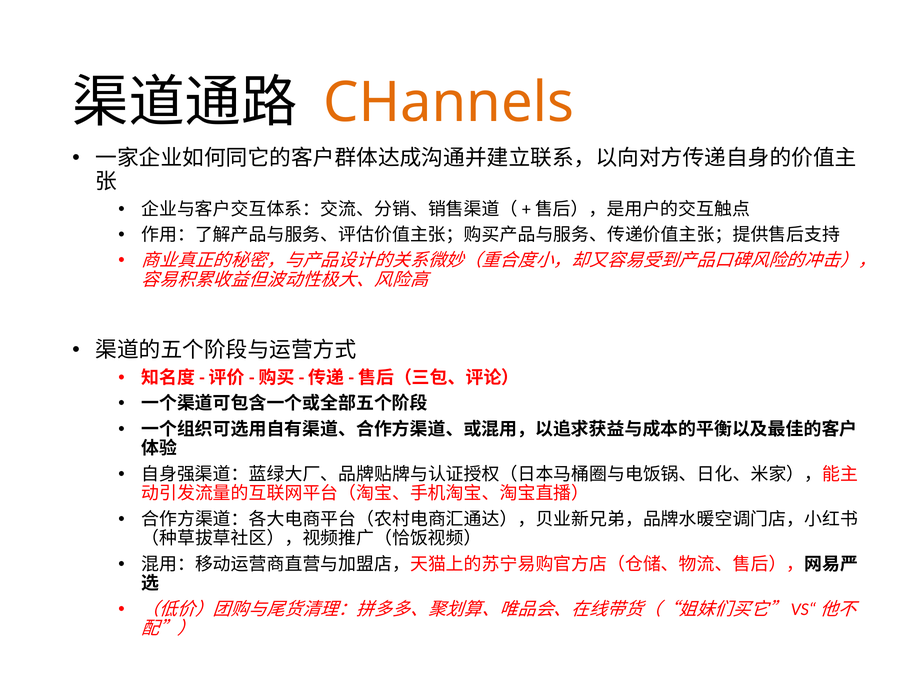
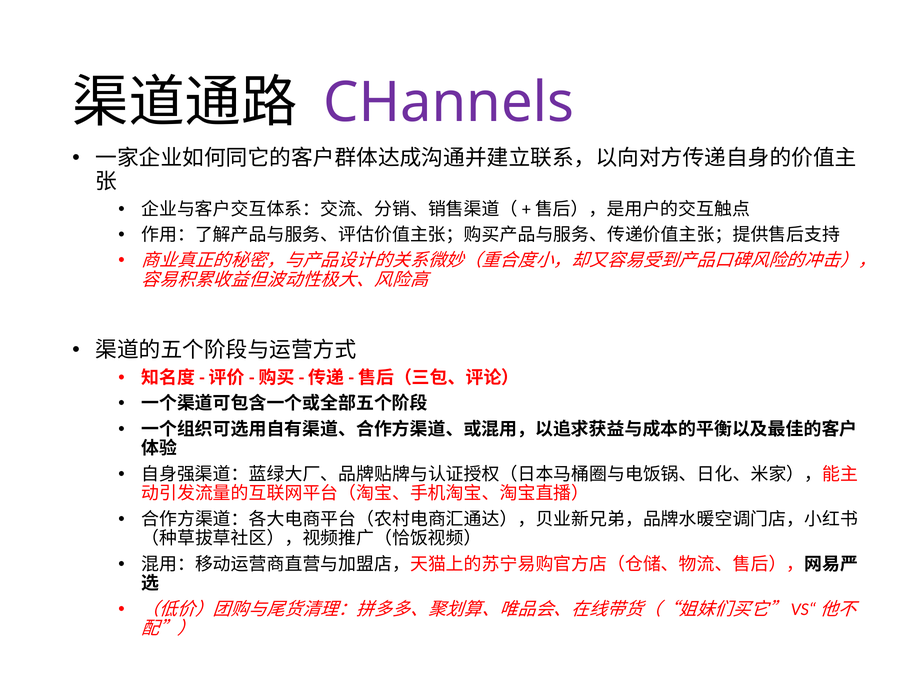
CHannels colour: orange -> purple (449, 103)
